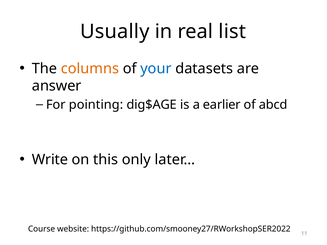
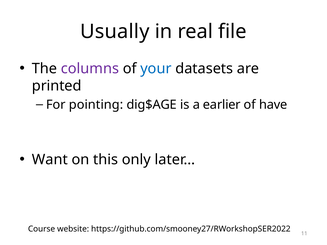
list: list -> file (232, 32)
columns colour: orange -> purple (90, 69)
answer: answer -> printed (57, 86)
abcd: abcd -> have (273, 105)
Write: Write -> Want (50, 160)
